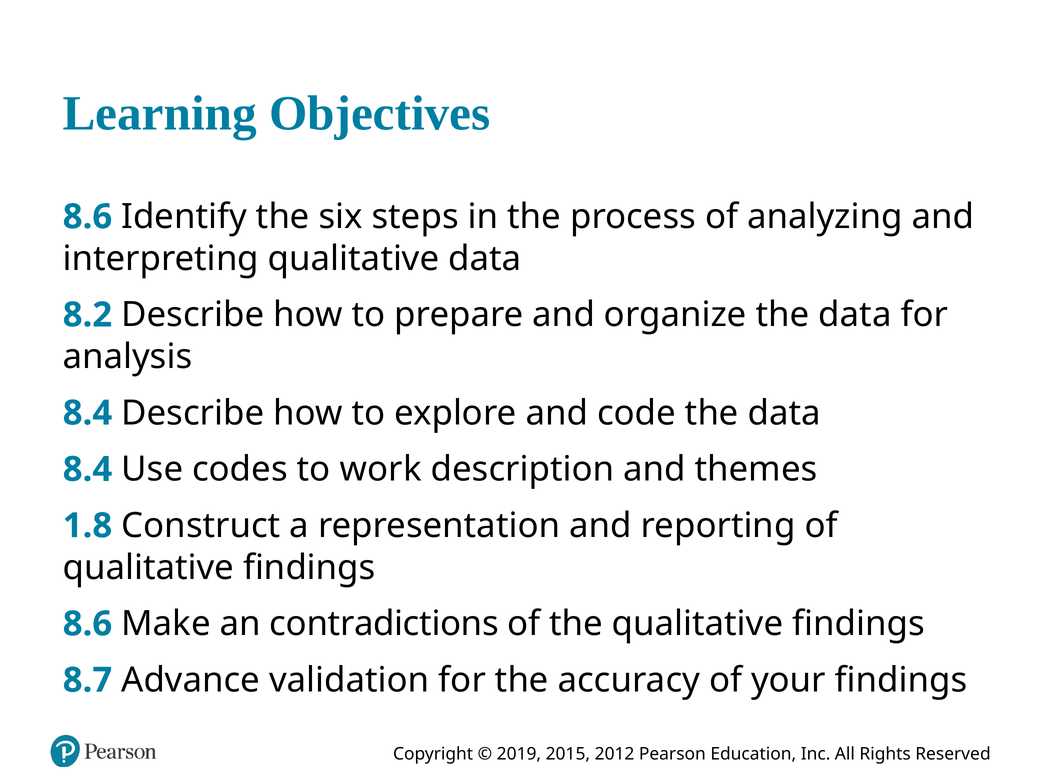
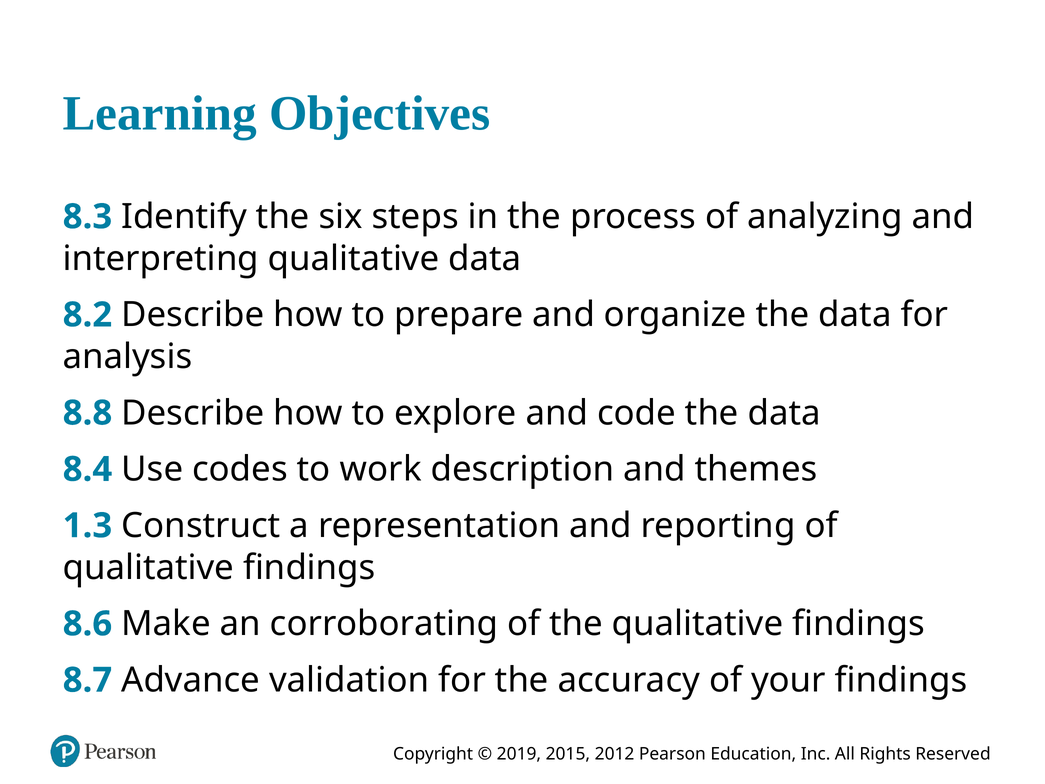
8.6: 8.6 -> 8.3 (87, 217)
8.4: 8.4 -> 8.8 (87, 413)
1.8: 1.8 -> 1.3 (87, 526)
contradictions: contradictions -> corroborating (384, 624)
